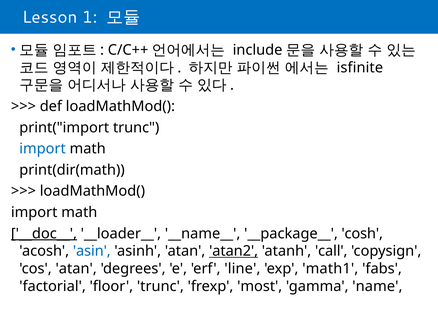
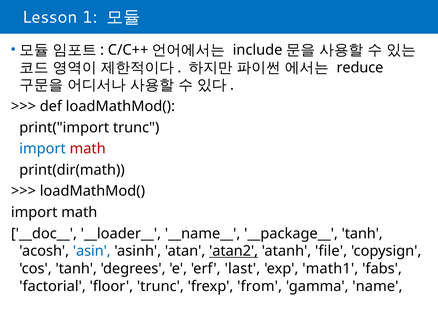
isfinite: isfinite -> reduce (360, 67)
math colour: black -> red (88, 148)
__doc__ underline: present -> none (44, 233)
__package__ cosh: cosh -> tanh (362, 233)
call: call -> file (331, 251)
cos atan: atan -> tanh (76, 268)
line: line -> last (242, 268)
most: most -> from (260, 286)
